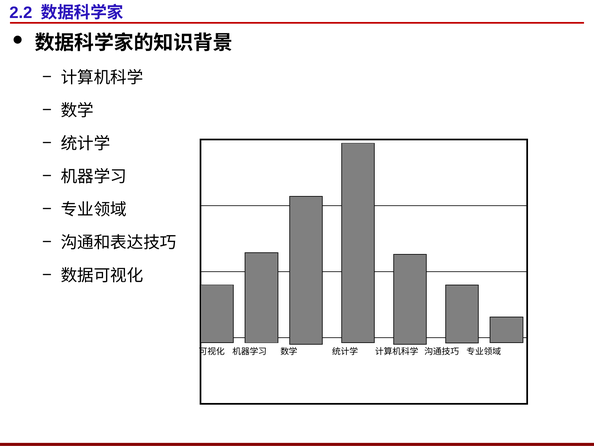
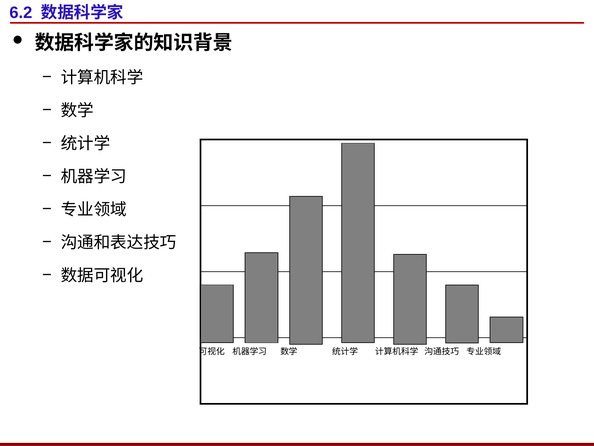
2.2: 2.2 -> 6.2 (21, 13)
